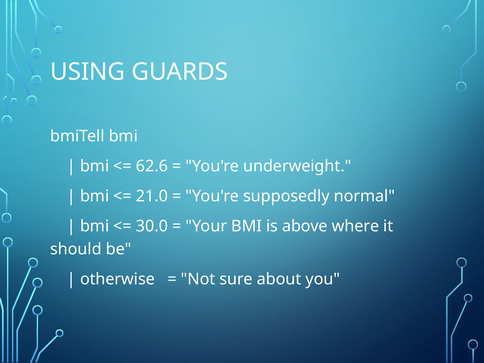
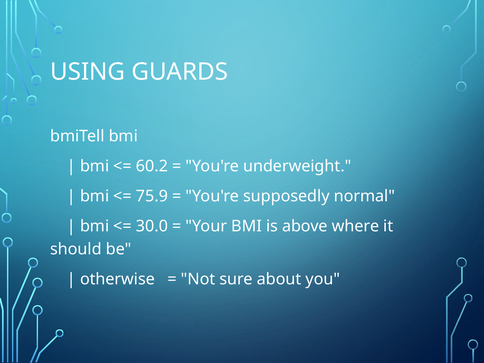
62.6: 62.6 -> 60.2 (152, 166)
21.0: 21.0 -> 75.9 (152, 196)
